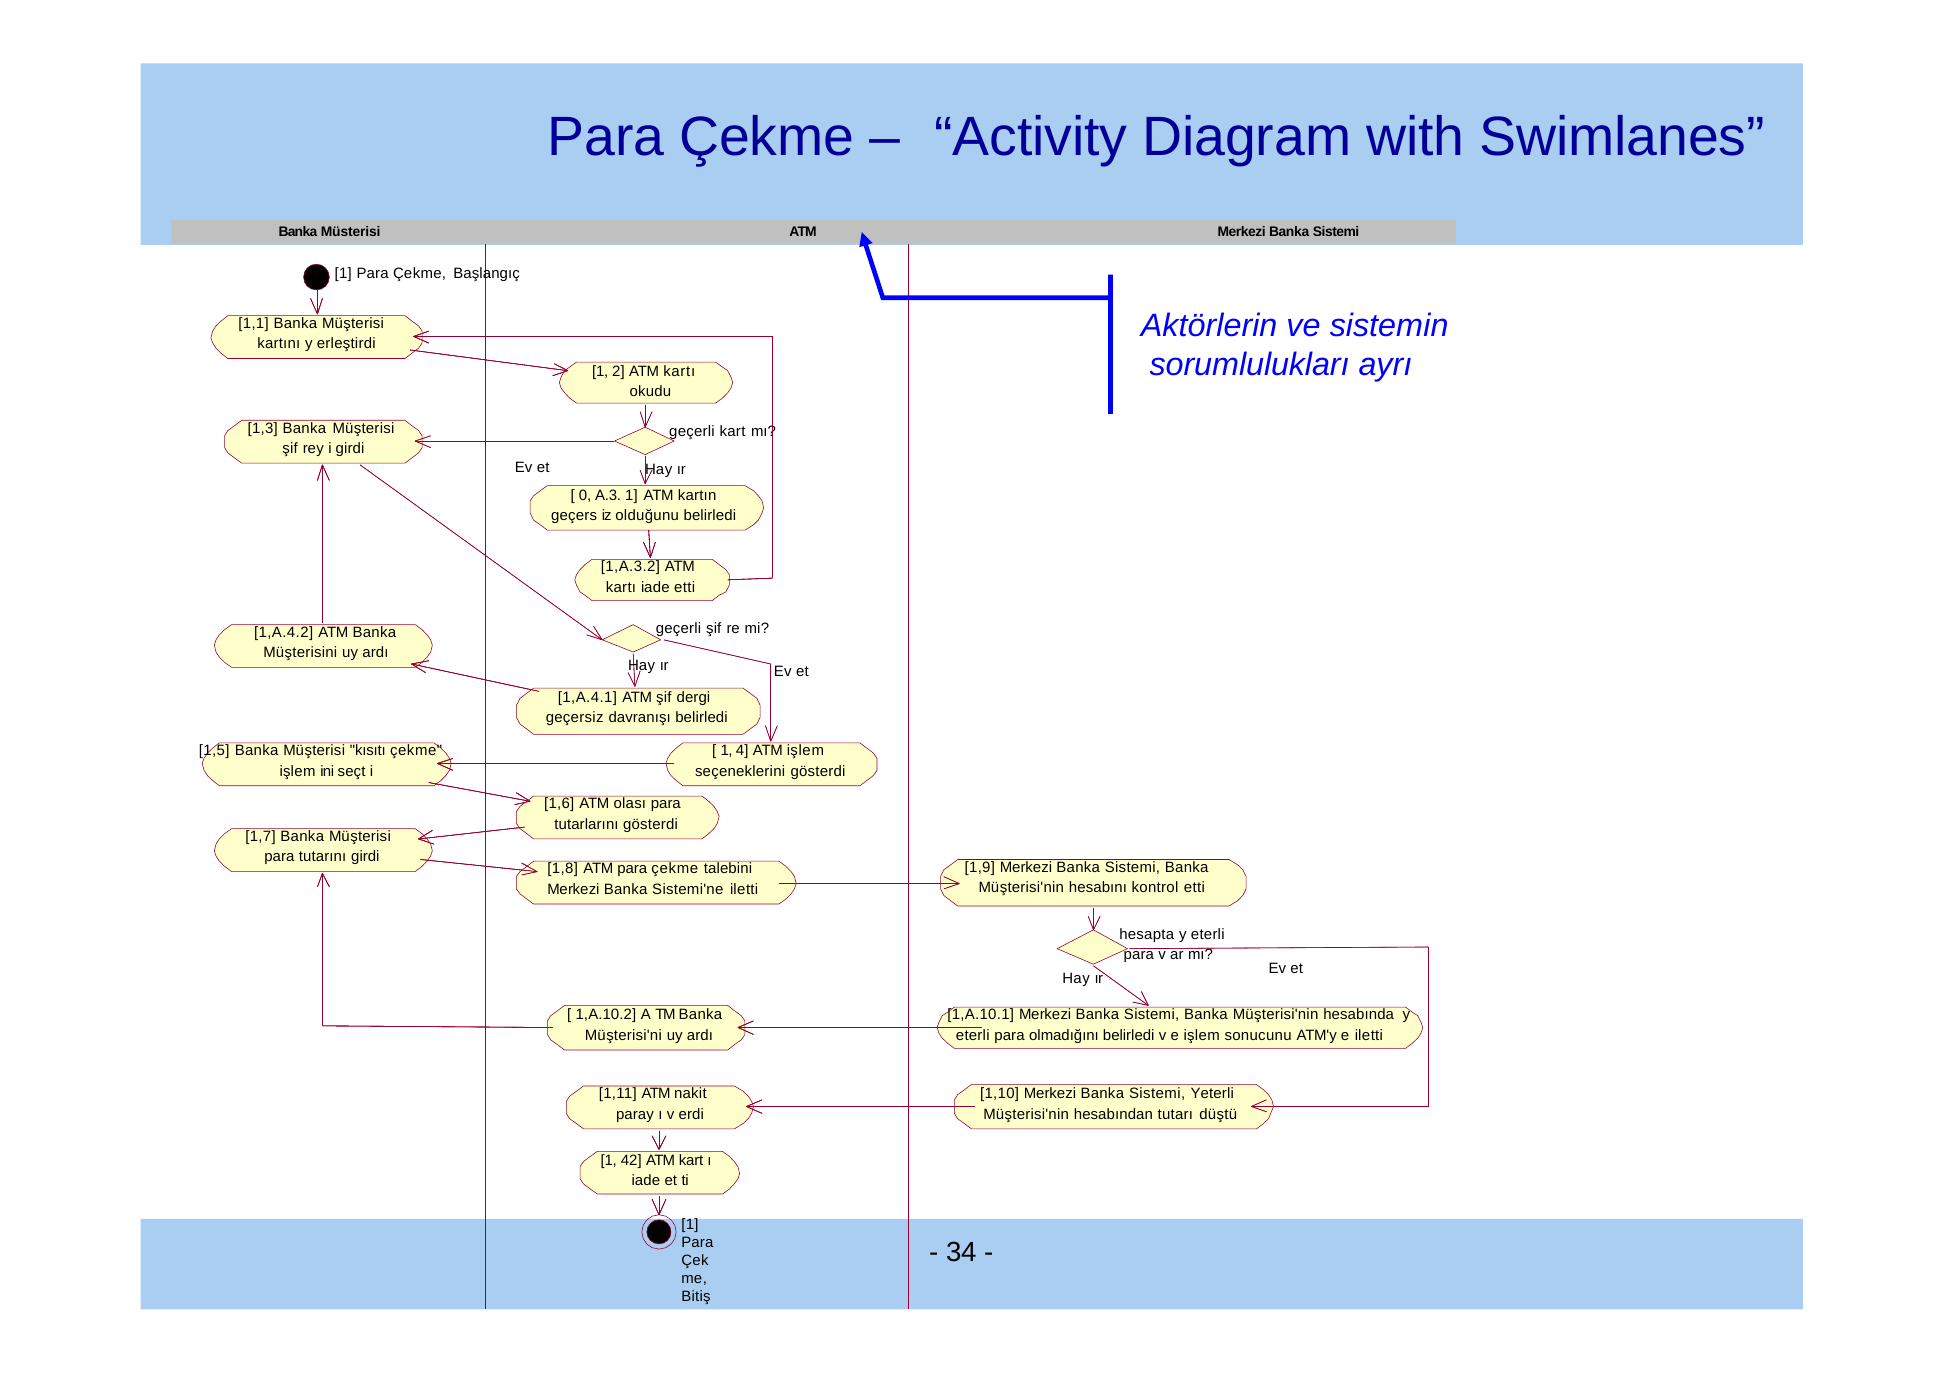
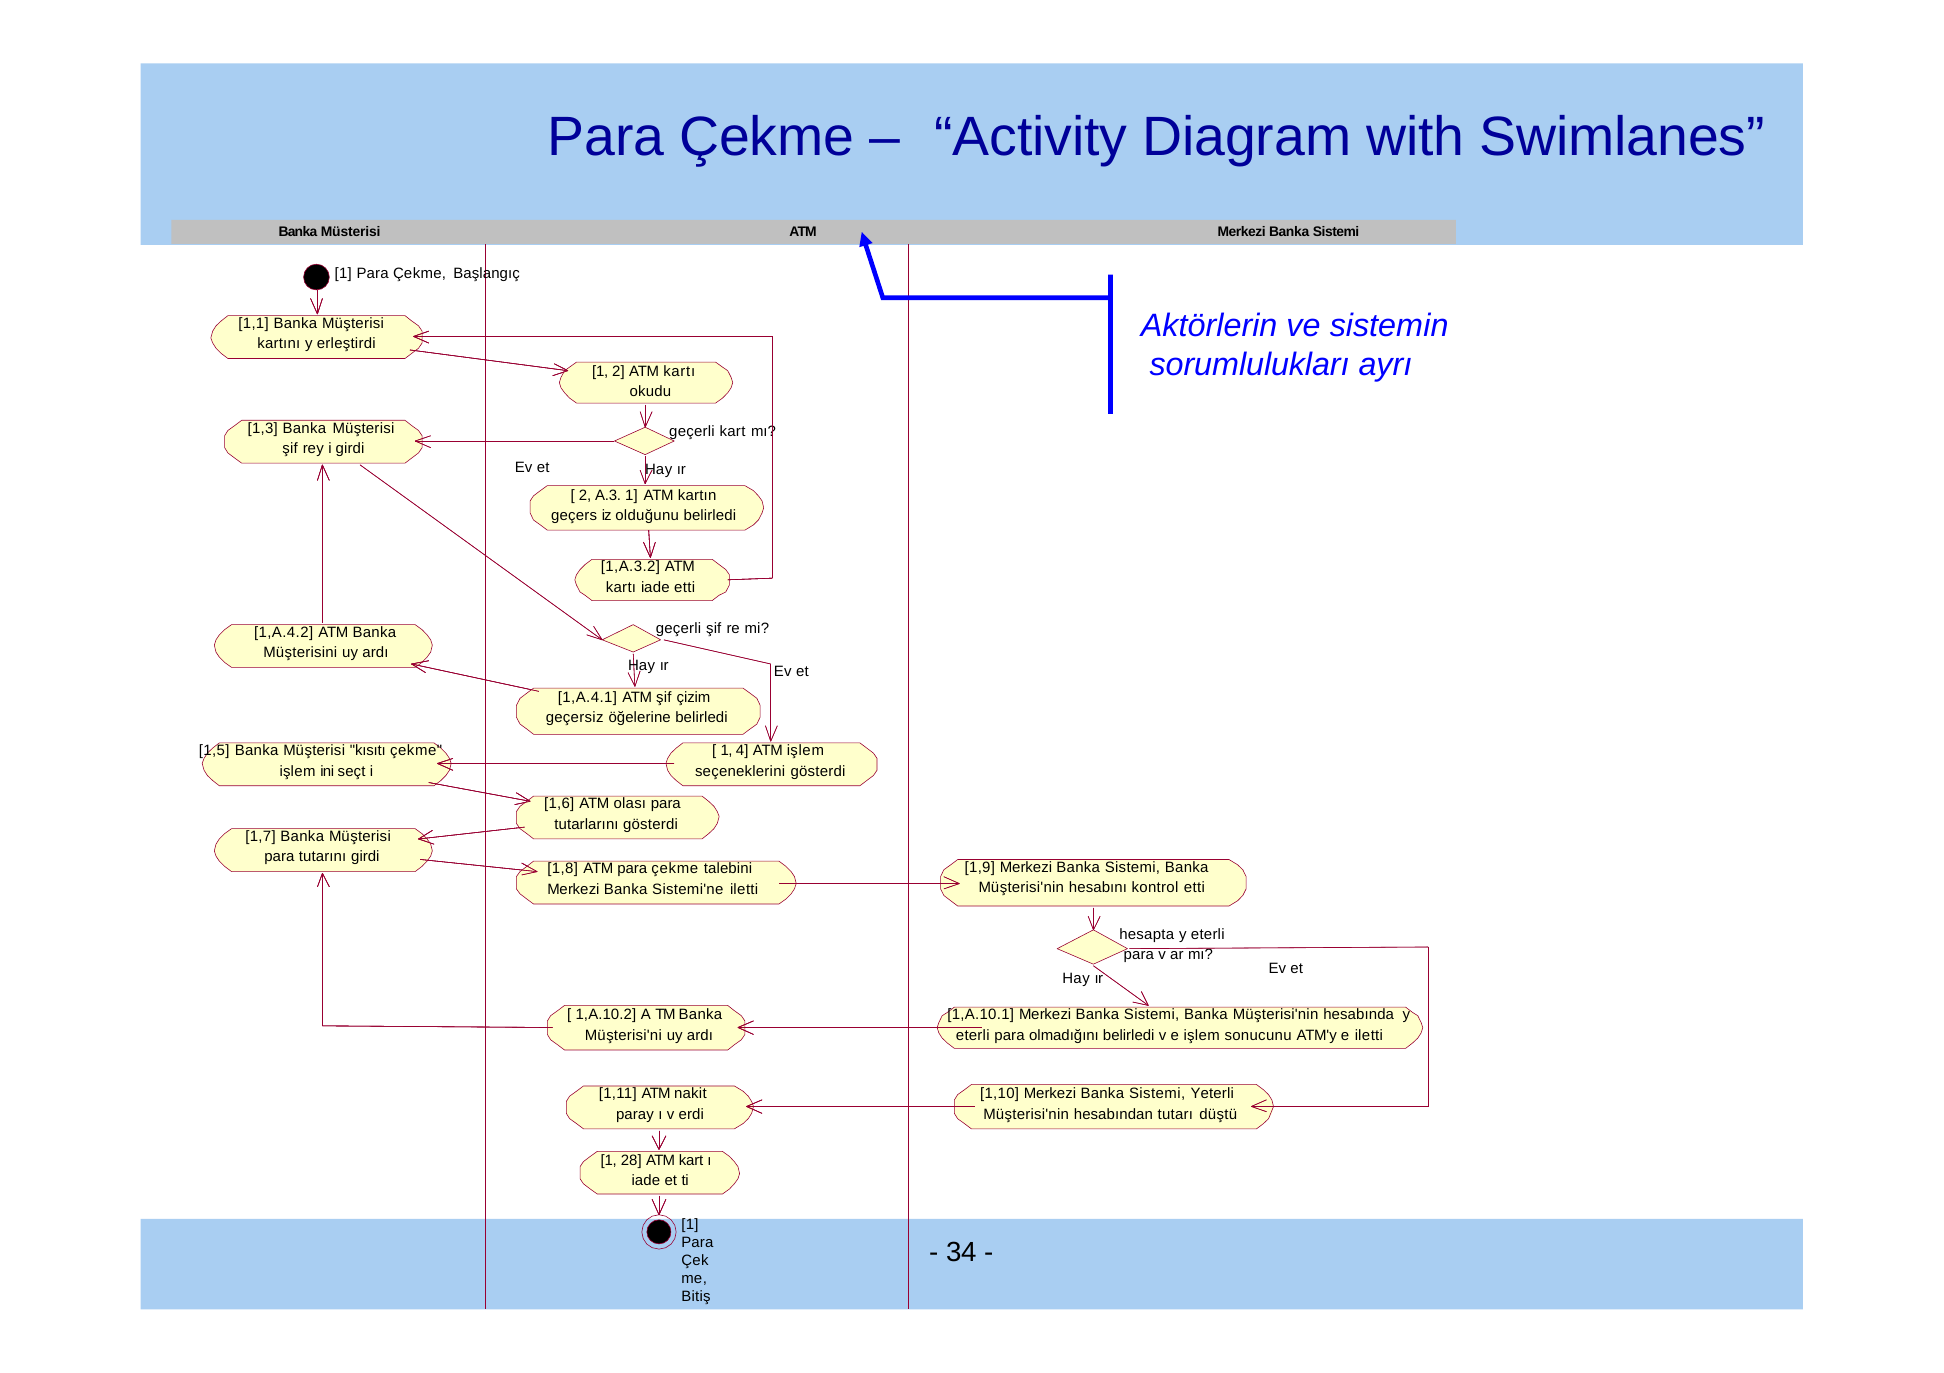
0: 0 -> 2 (585, 495)
dergi: dergi -> çizim (694, 698)
davranışı: davranışı -> öğelerine (640, 718)
42: 42 -> 28 (631, 1161)
